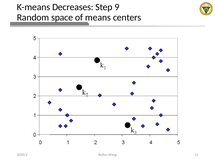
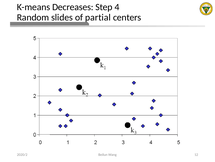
9: 9 -> 4 (117, 7)
space: space -> slides (62, 17)
means: means -> partial (98, 17)
